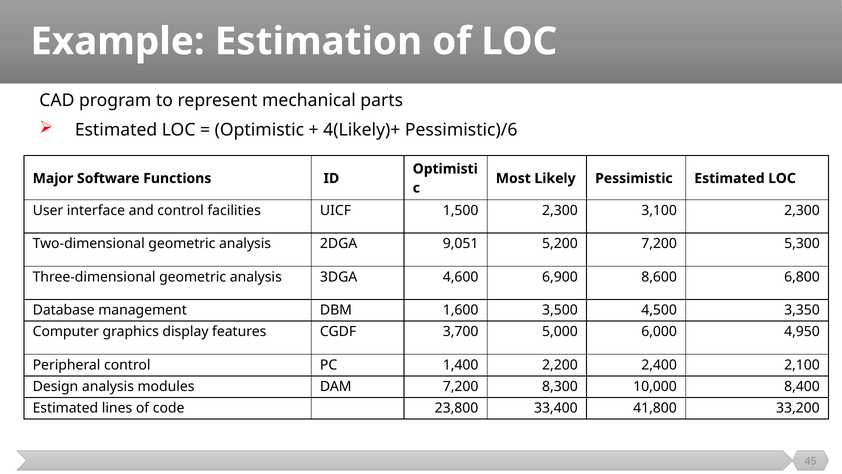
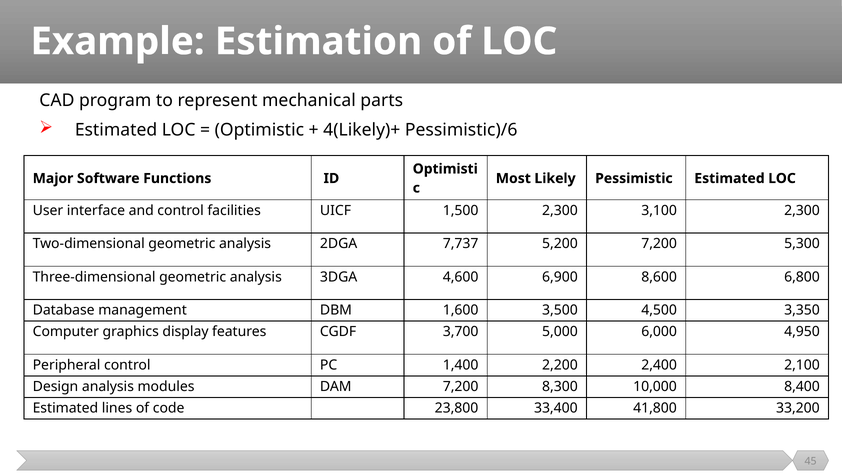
9,051: 9,051 -> 7,737 (461, 244)
